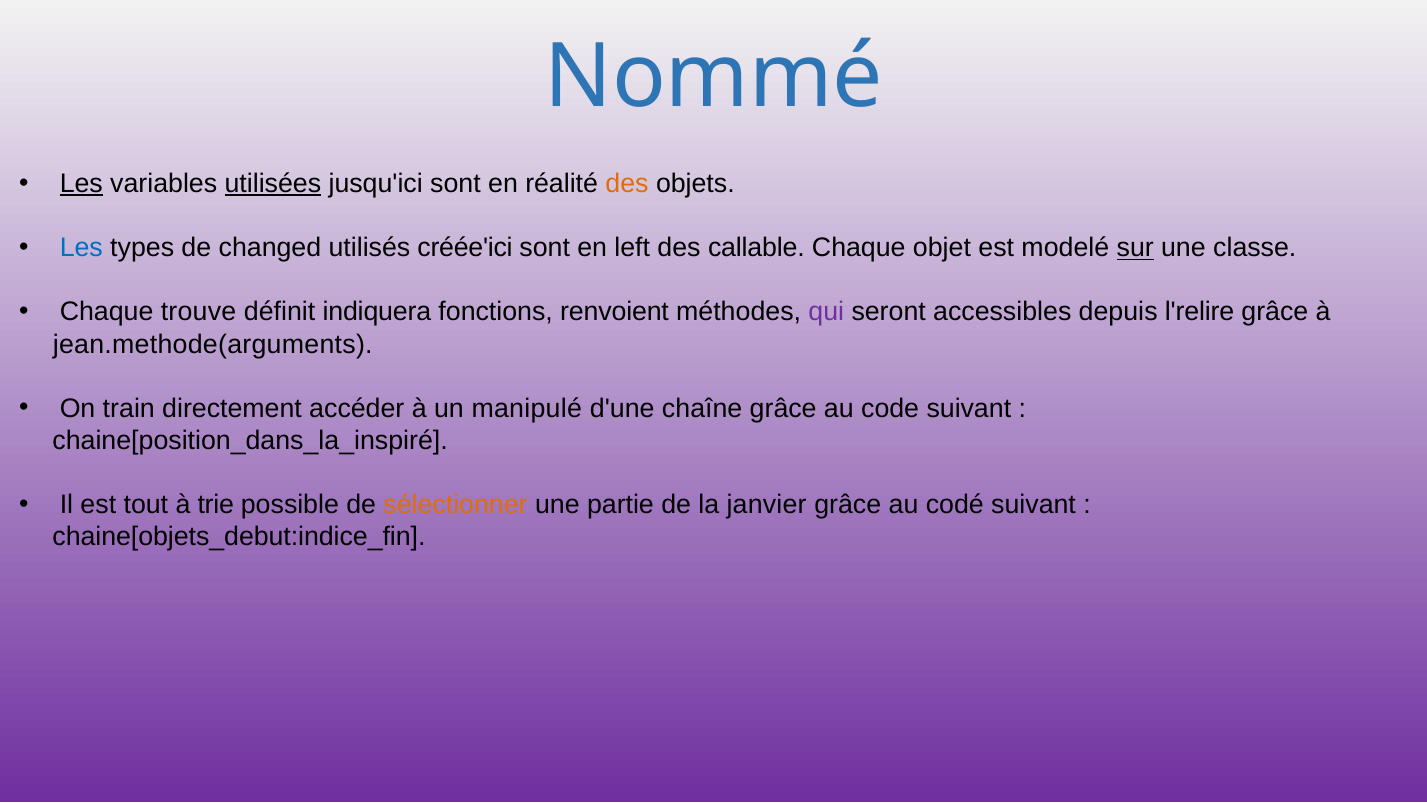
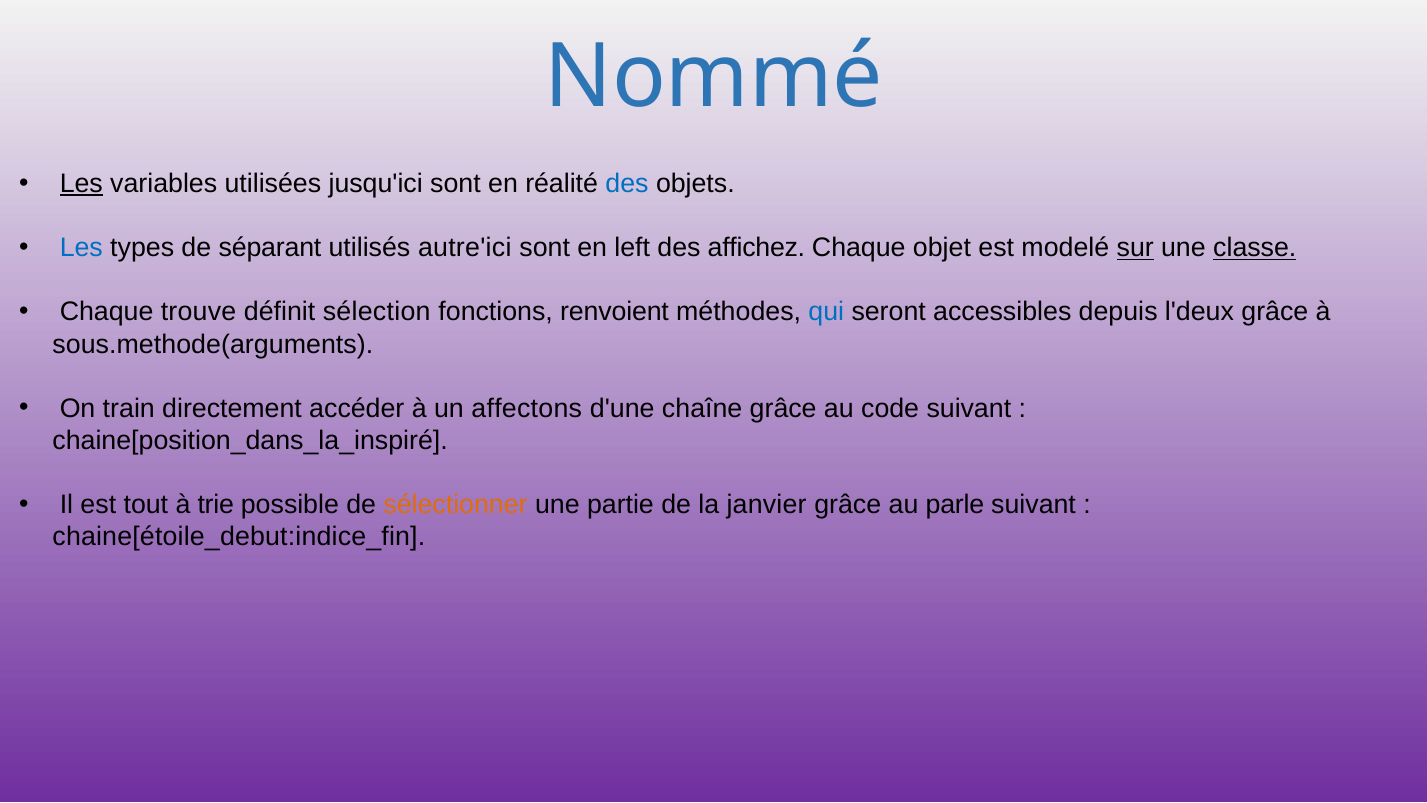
utilisées underline: present -> none (273, 184)
des colour: orange -> blue (627, 184)
changed: changed -> séparant (270, 248)
créée'ici: créée'ici -> autre'ici (465, 248)
callable: callable -> affichez (756, 248)
classe underline: none -> present (1255, 248)
indiquera: indiquera -> sélection (377, 312)
qui colour: purple -> blue (826, 312)
l'relire: l'relire -> l'deux (1199, 312)
jean.methode(arguments: jean.methode(arguments -> sous.methode(arguments (213, 344)
manipulé: manipulé -> affectons (527, 408)
codé: codé -> parle (955, 505)
chaine[objets_debut:indice_fin: chaine[objets_debut:indice_fin -> chaine[étoile_debut:indice_fin (239, 537)
